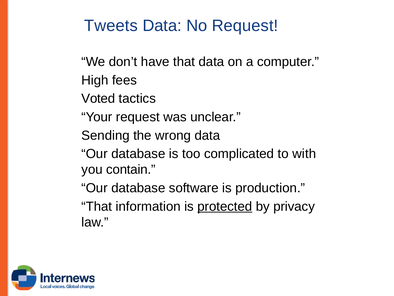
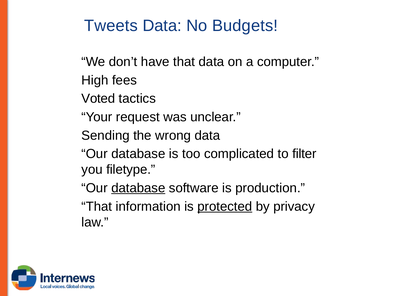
No Request: Request -> Budgets (245, 26)
with: with -> filter (304, 154)
contain: contain -> filetype (131, 169)
database underline: none -> present (138, 188)
